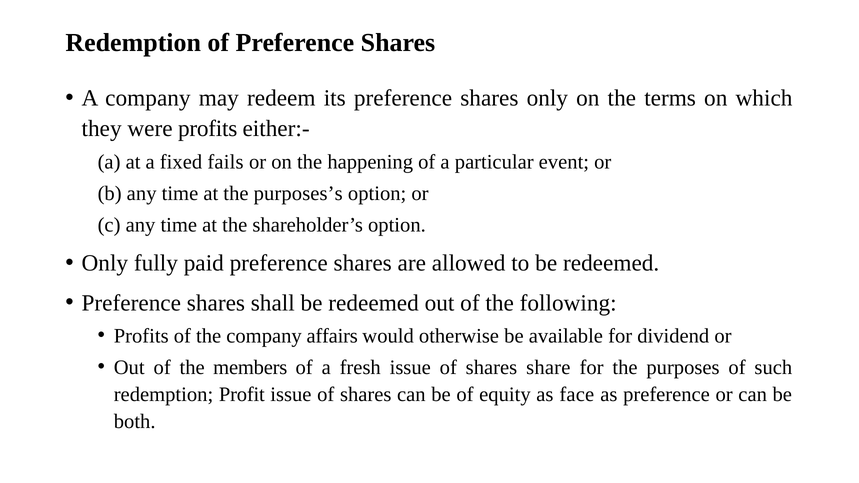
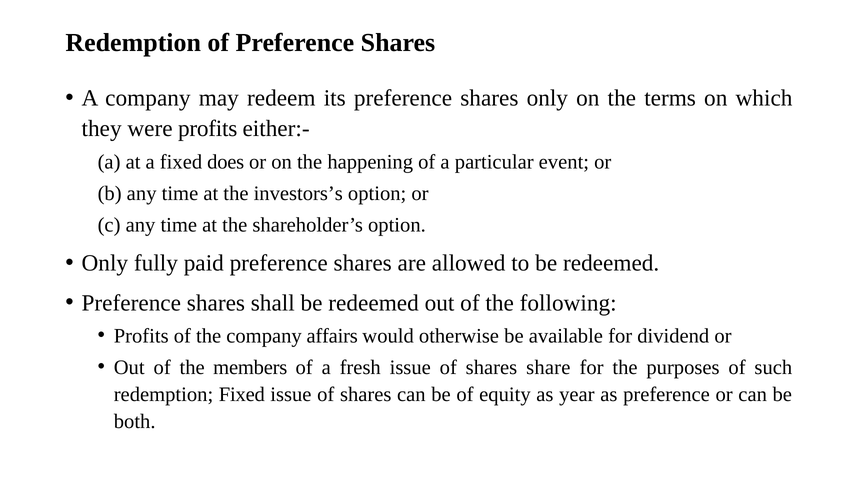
fails: fails -> does (226, 162)
purposes’s: purposes’s -> investors’s (298, 193)
redemption Profit: Profit -> Fixed (242, 395)
face: face -> year (577, 395)
